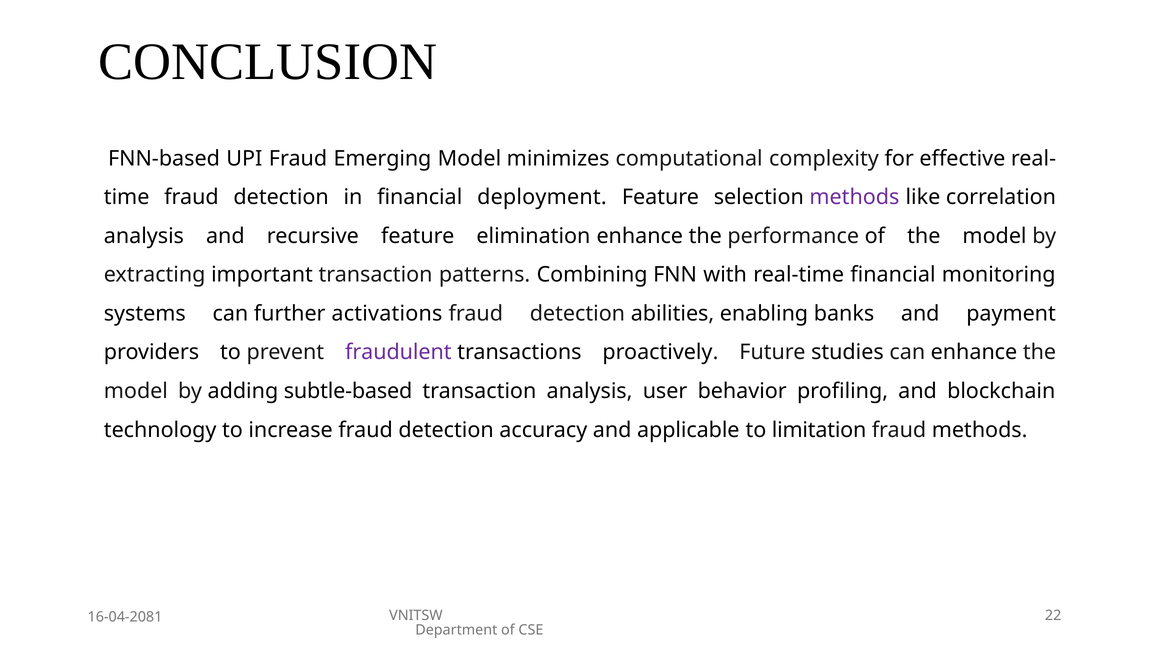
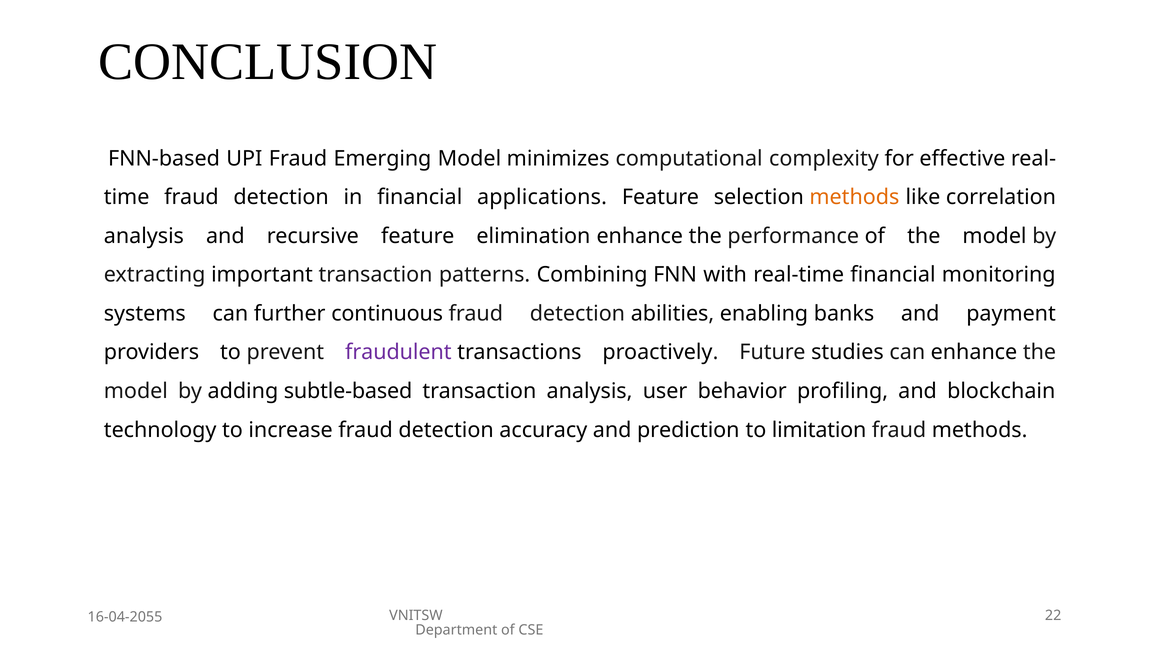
deployment: deployment -> applications (542, 197)
methods colour: purple -> orange (854, 197)
activations: activations -> continuous (387, 314)
applicable: applicable -> prediction (688, 430)
16-04-2081: 16-04-2081 -> 16-04-2055 (125, 617)
